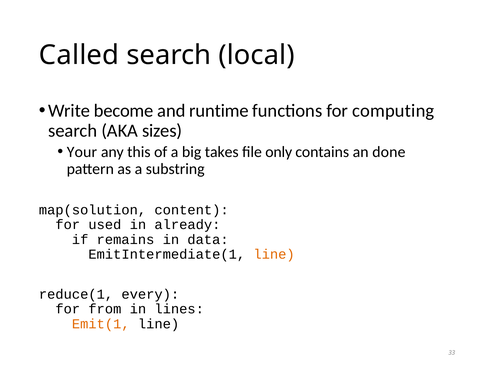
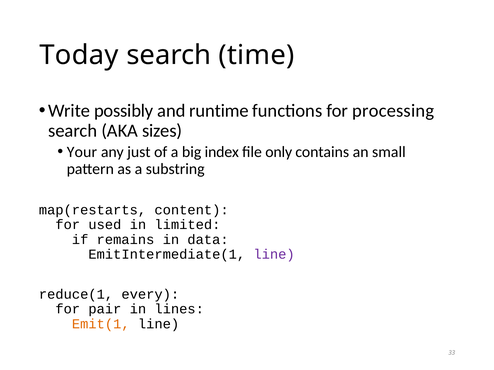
Called: Called -> Today (79, 55)
local: local -> time (256, 55)
become: become -> possibly (124, 111)
computing: computing -> processing (393, 111)
this: this -> just (139, 152)
takes: takes -> index (222, 152)
done: done -> small (389, 152)
map(solution: map(solution -> map(restarts (93, 210)
already: already -> limited (187, 225)
line colour: orange -> purple (274, 255)
from: from -> pair (105, 309)
